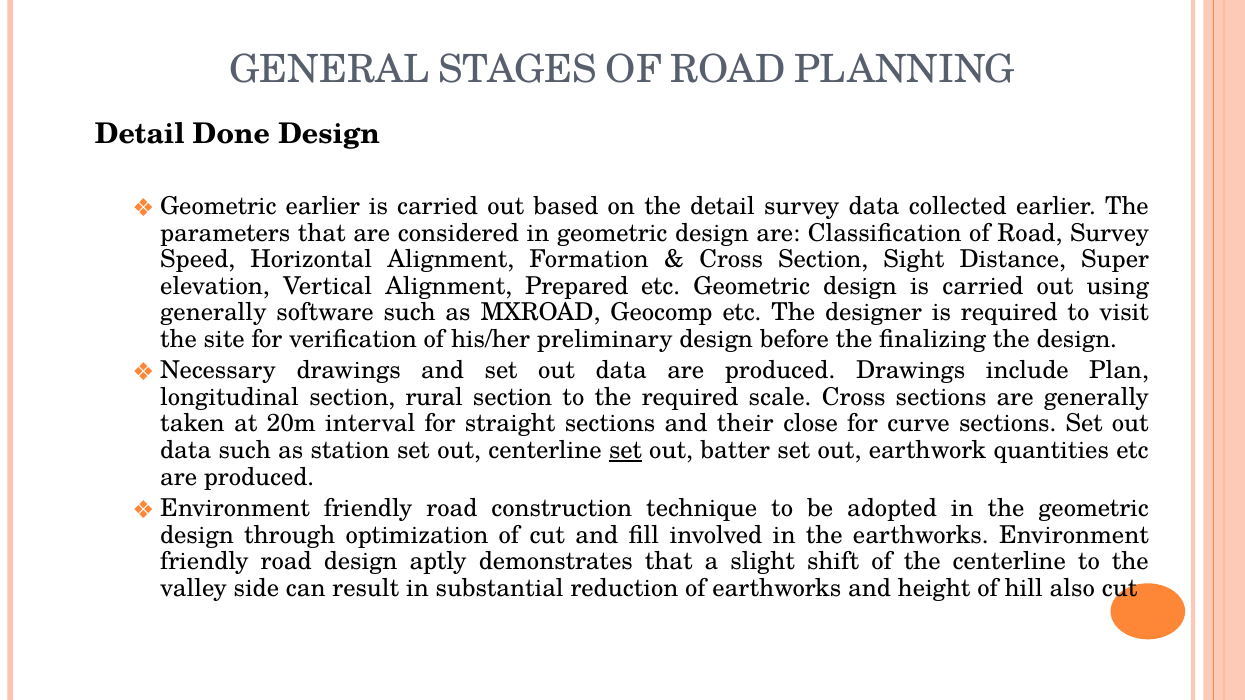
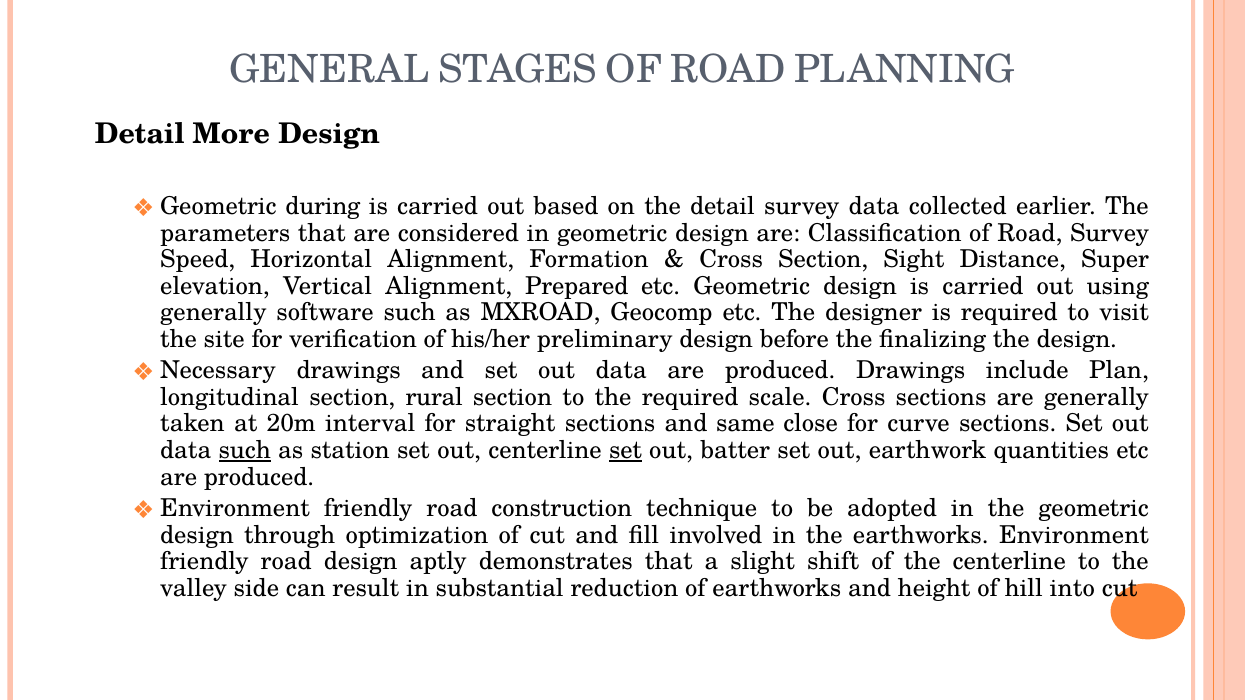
Done: Done -> More (231, 134)
earlier: earlier -> during (323, 206)
their: their -> same (745, 424)
such underline: none -> present (245, 451)
also: also -> into (1072, 588)
